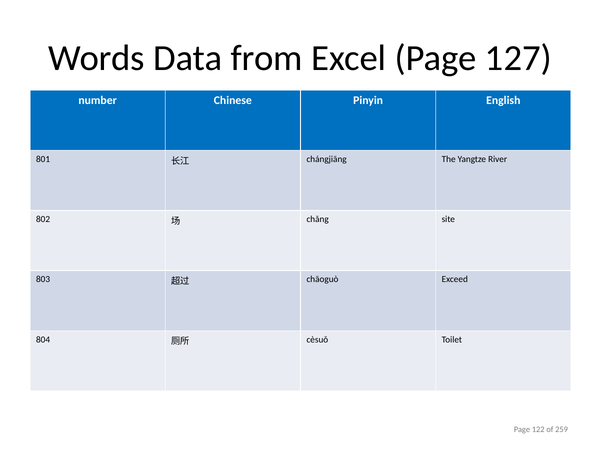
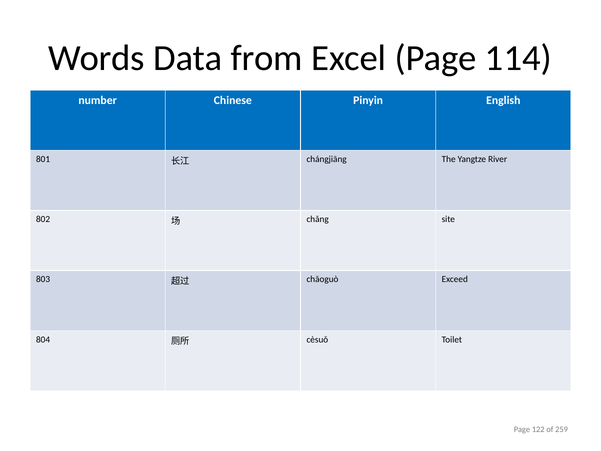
127: 127 -> 114 (518, 58)
